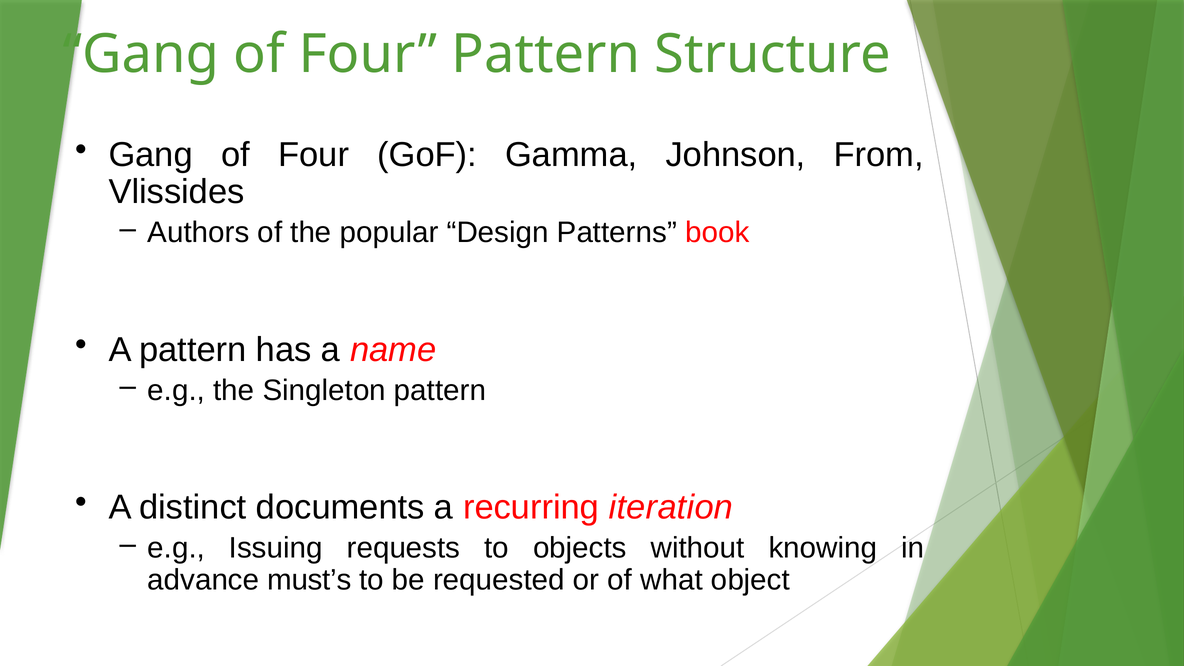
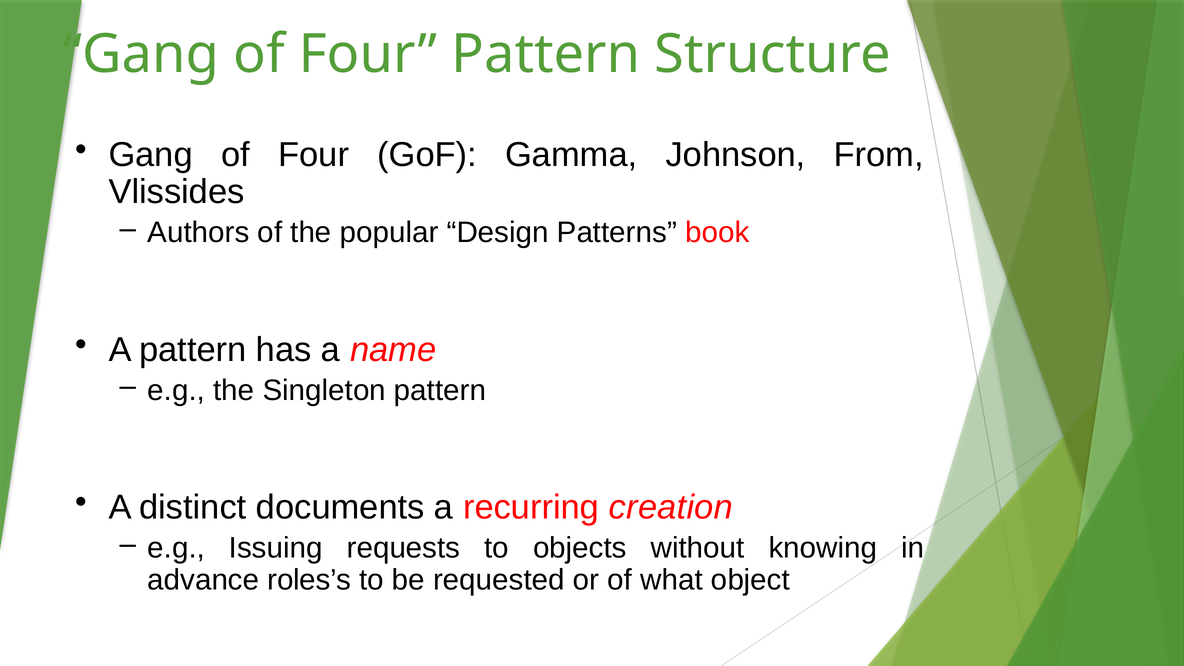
iteration: iteration -> creation (671, 508)
must’s: must’s -> roles’s (309, 580)
